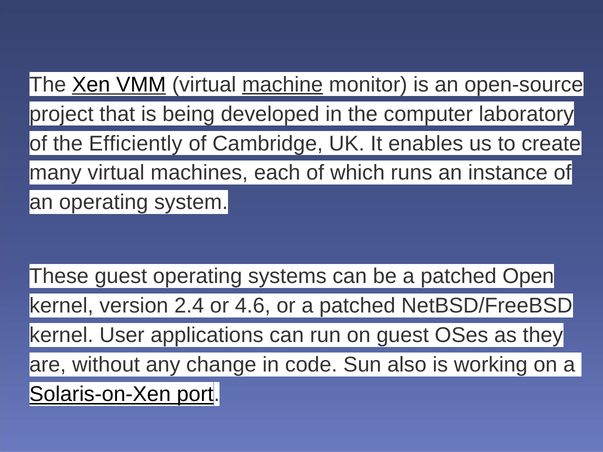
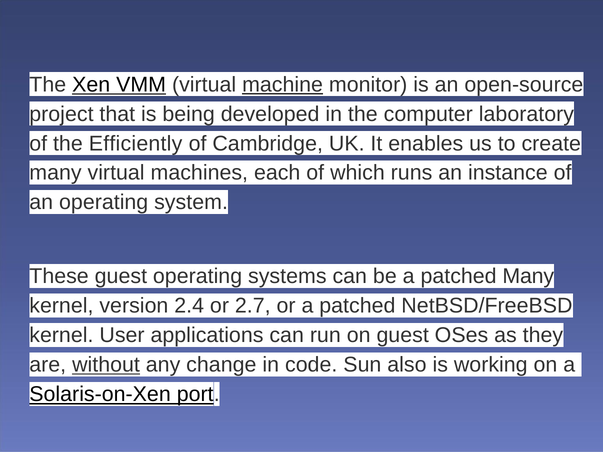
patched Open: Open -> Many (528, 277)
4.6: 4.6 -> 2.7 (253, 306)
without underline: none -> present (106, 365)
